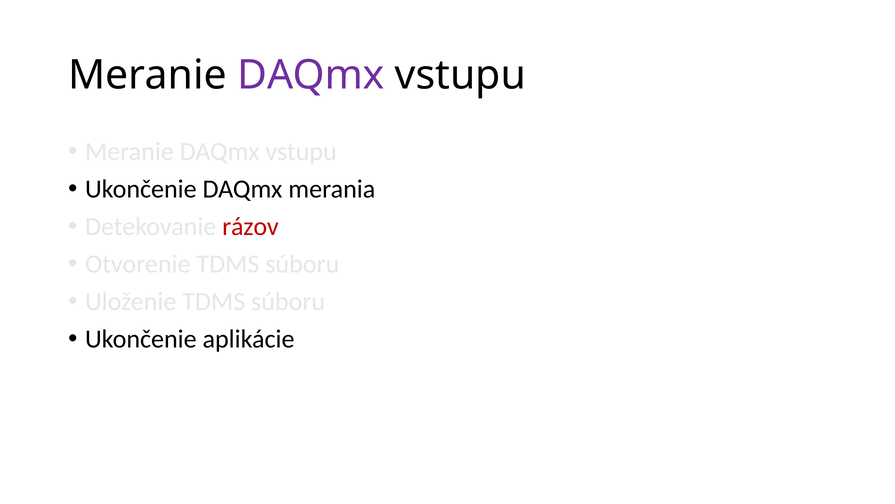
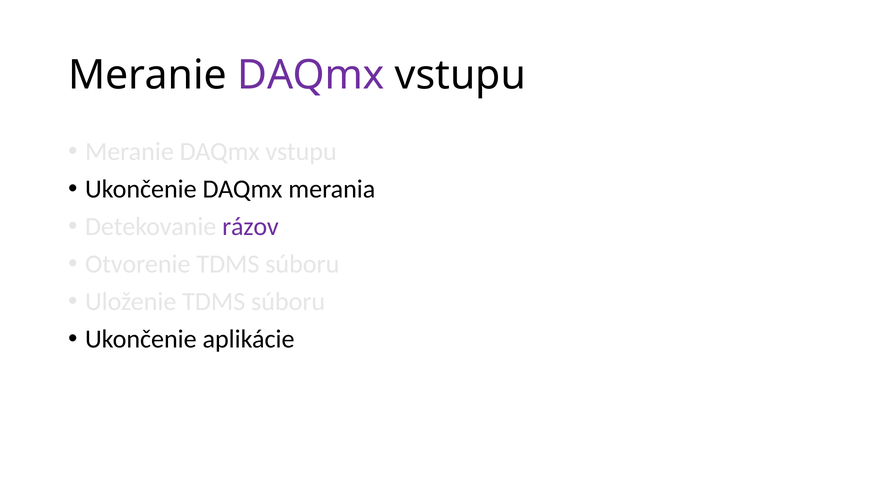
rázov colour: red -> purple (250, 226)
